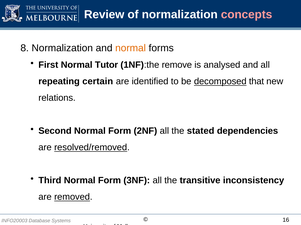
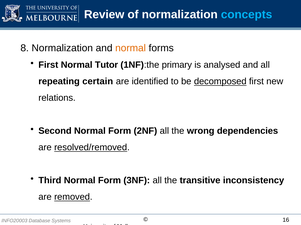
concepts colour: pink -> light blue (247, 15)
remove: remove -> primary (177, 65)
decomposed that: that -> first (256, 82)
stated: stated -> wrong (201, 131)
